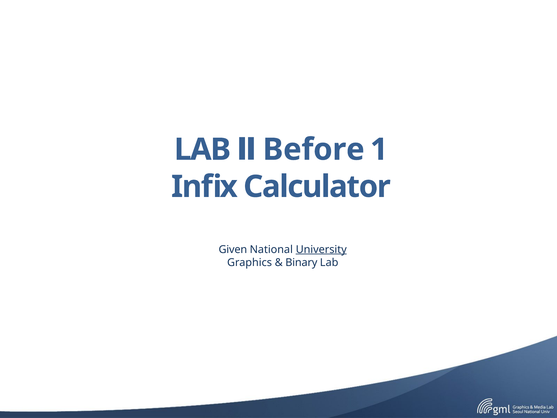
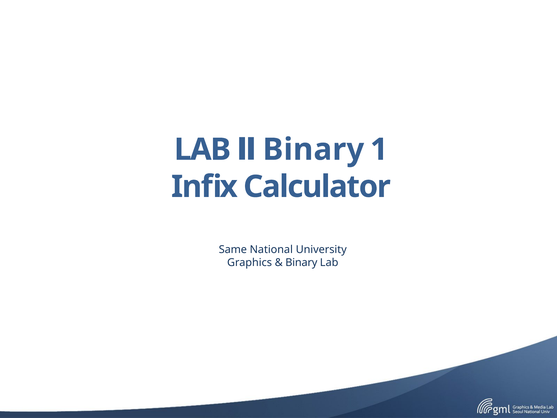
LAB Before: Before -> Binary (313, 149)
Given: Given -> Same (233, 249)
University underline: present -> none (321, 249)
